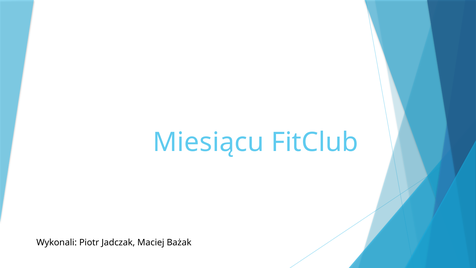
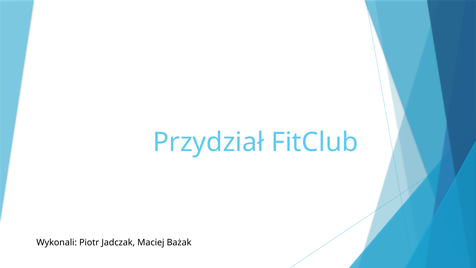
Miesiącu: Miesiącu -> Przydział (208, 142)
